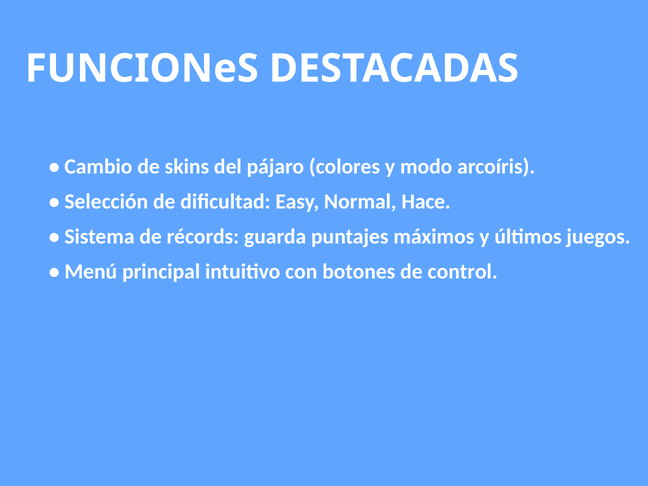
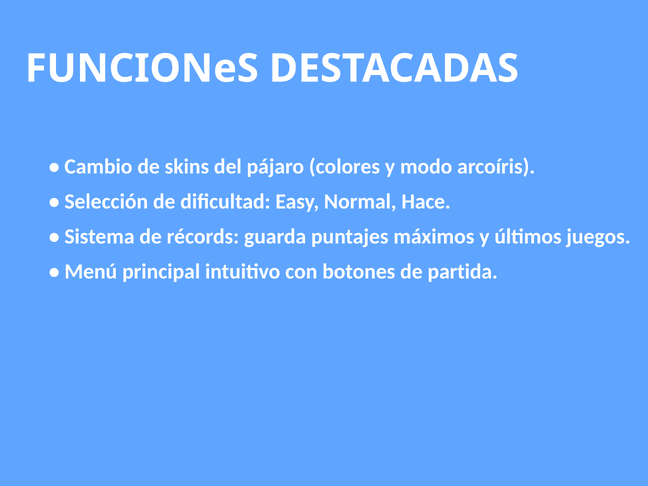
control: control -> partida (463, 271)
